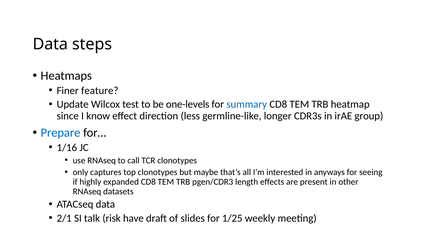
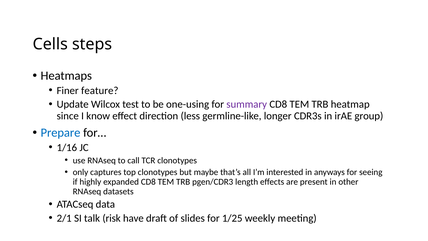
Data: Data -> Cells (50, 44)
one-levels: one-levels -> one-using (188, 104)
summary colour: blue -> purple (247, 104)
